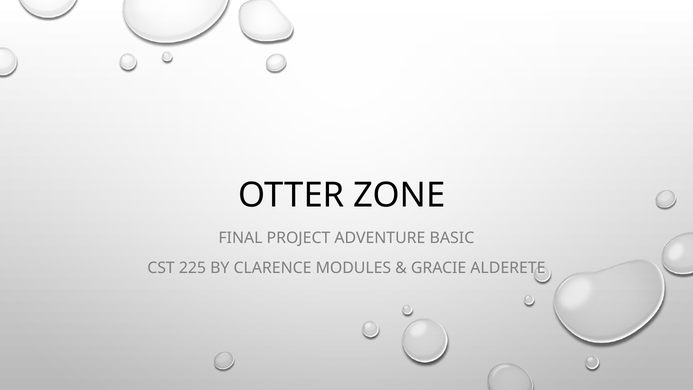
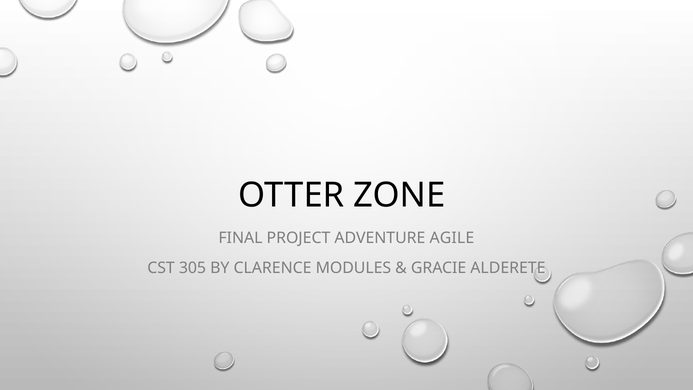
BASIC: BASIC -> AGILE (452, 238)
225: 225 -> 305 (192, 268)
